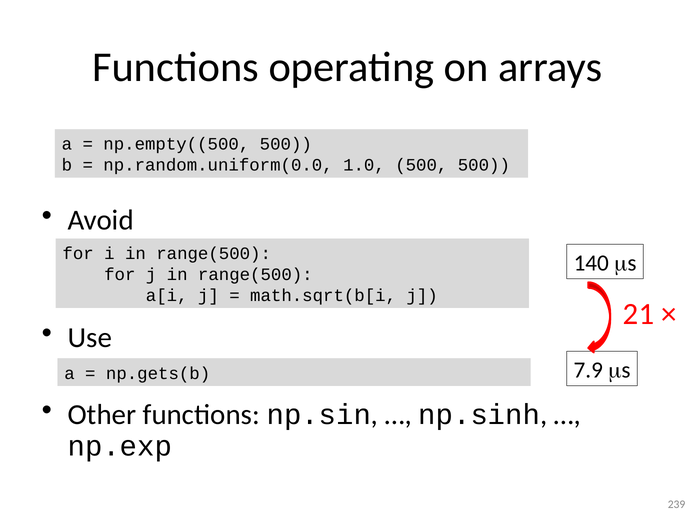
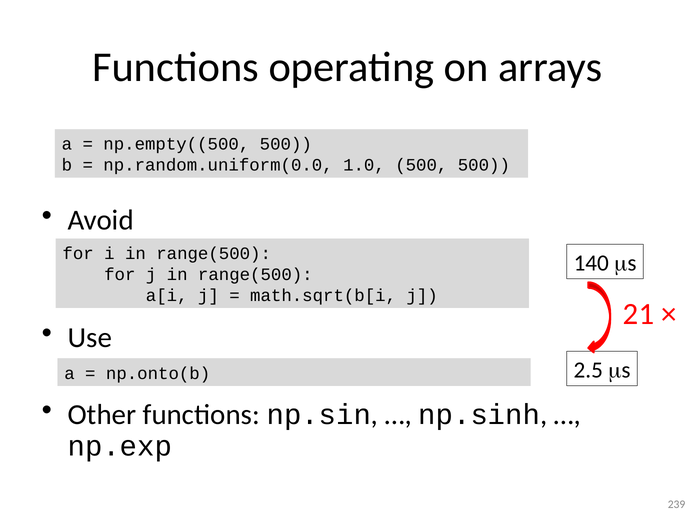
7.9: 7.9 -> 2.5 (588, 370)
np.gets(b: np.gets(b -> np.onto(b (158, 373)
